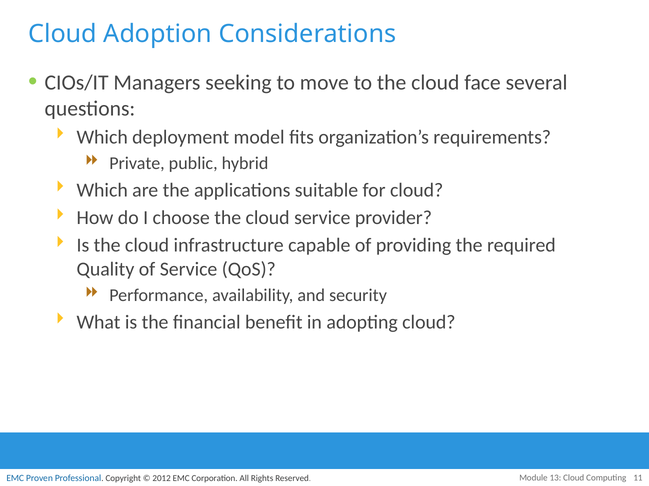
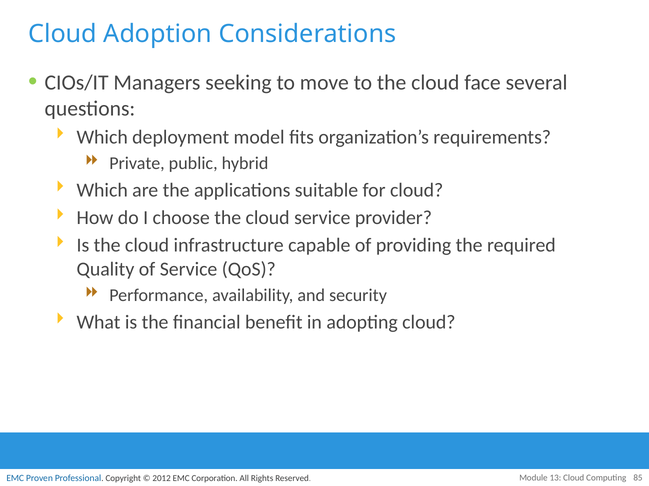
11: 11 -> 85 (638, 479)
